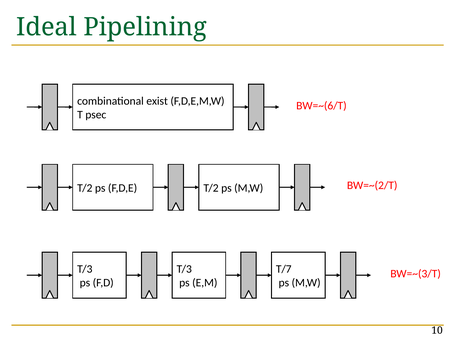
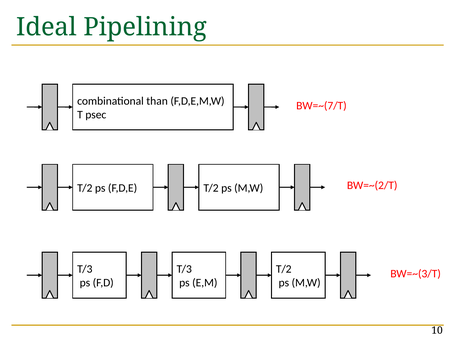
exist: exist -> than (157, 101)
BW=~(6/T: BW=~(6/T -> BW=~(7/T (321, 106)
T/7: T/7 -> T/2 (284, 269)
